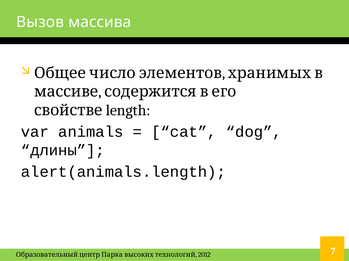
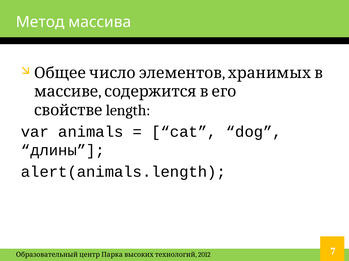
Вызов: Вызов -> Метод (40, 22)
